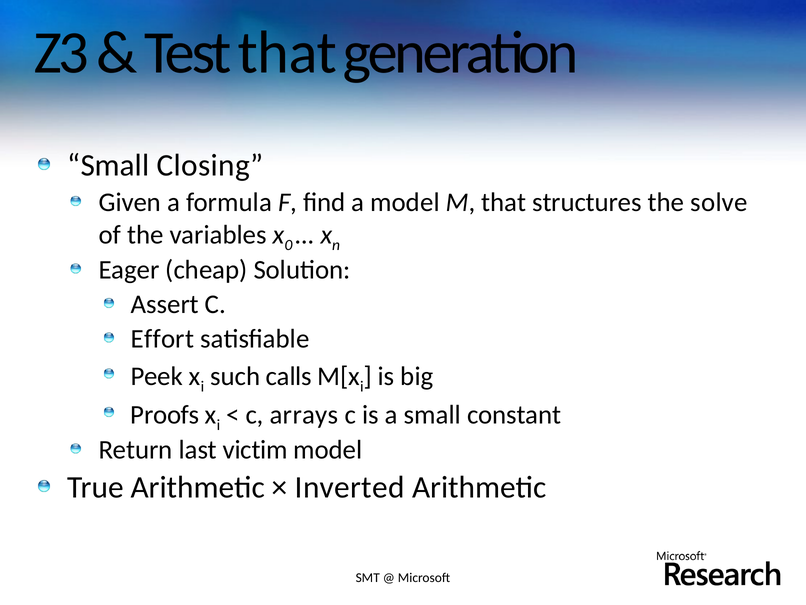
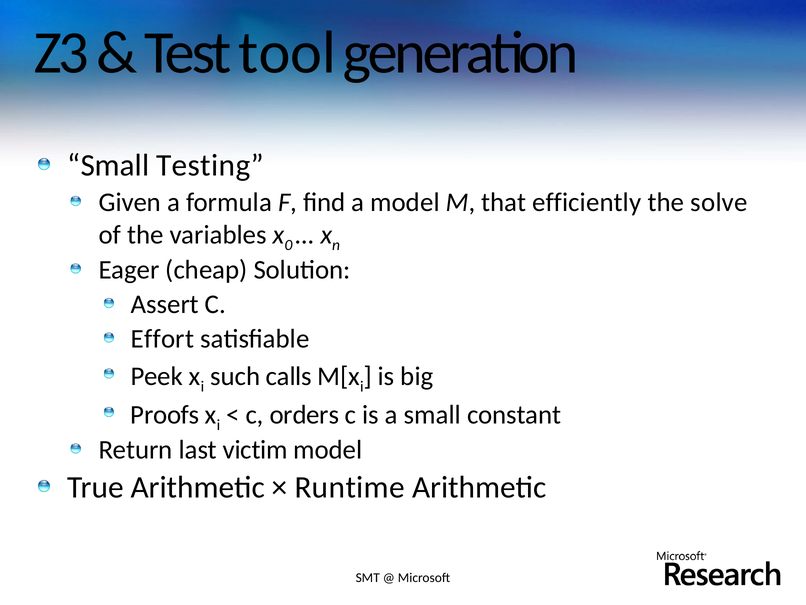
Test that: that -> tool (287, 53)
Closing: Closing -> Testing (210, 165)
structures: structures -> efficiently (587, 202)
arrays: arrays -> orders (304, 414)
Inverted: Inverted -> Runtime (350, 487)
